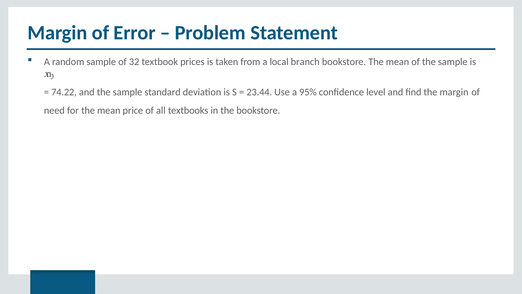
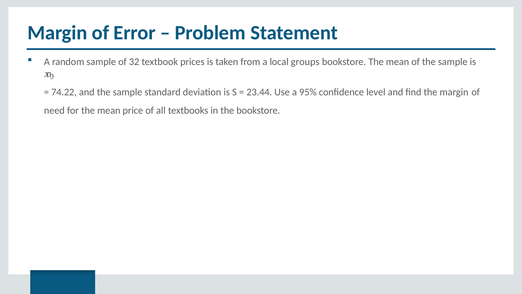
branch: branch -> groups (305, 62)
